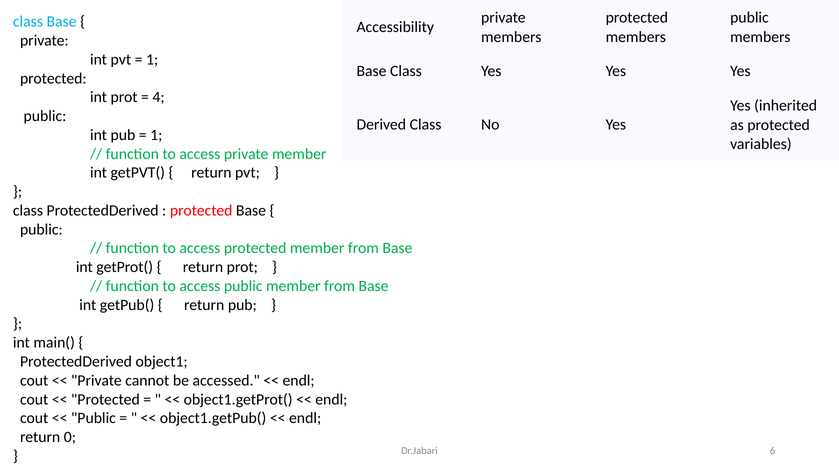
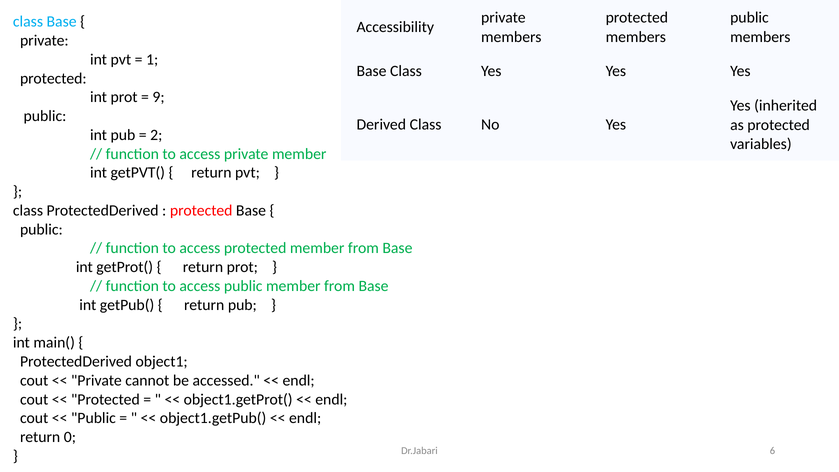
4: 4 -> 9 (159, 97)
1: 1 -> 2 (156, 135)
